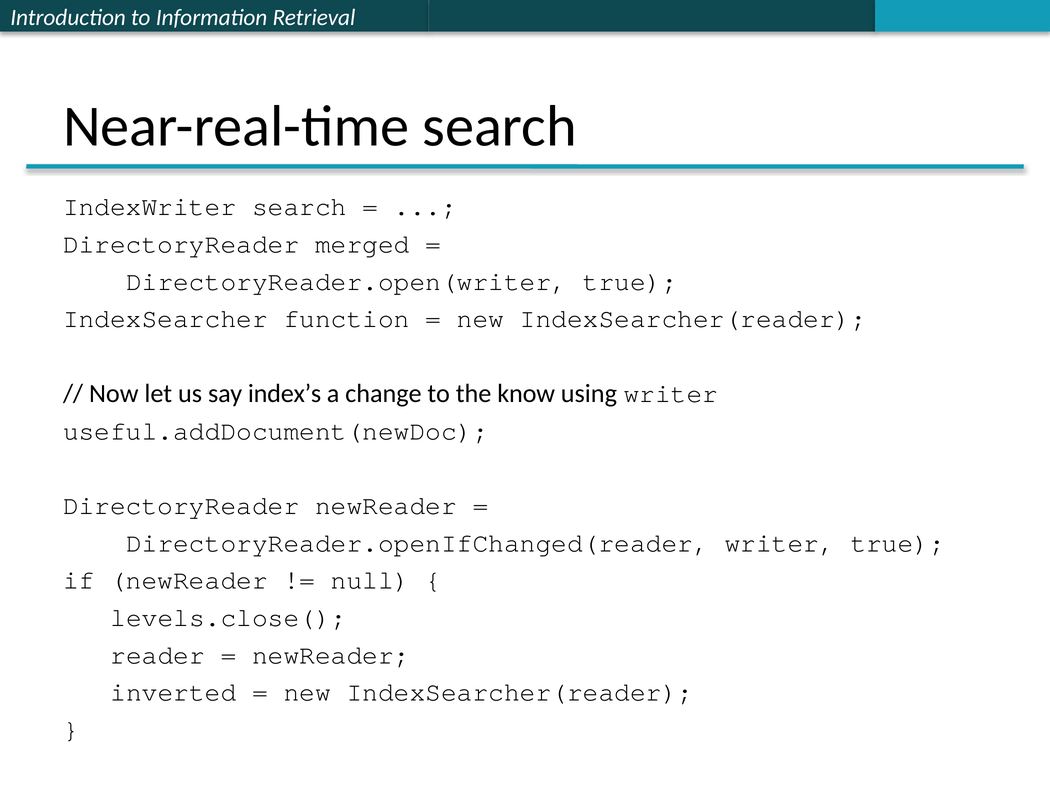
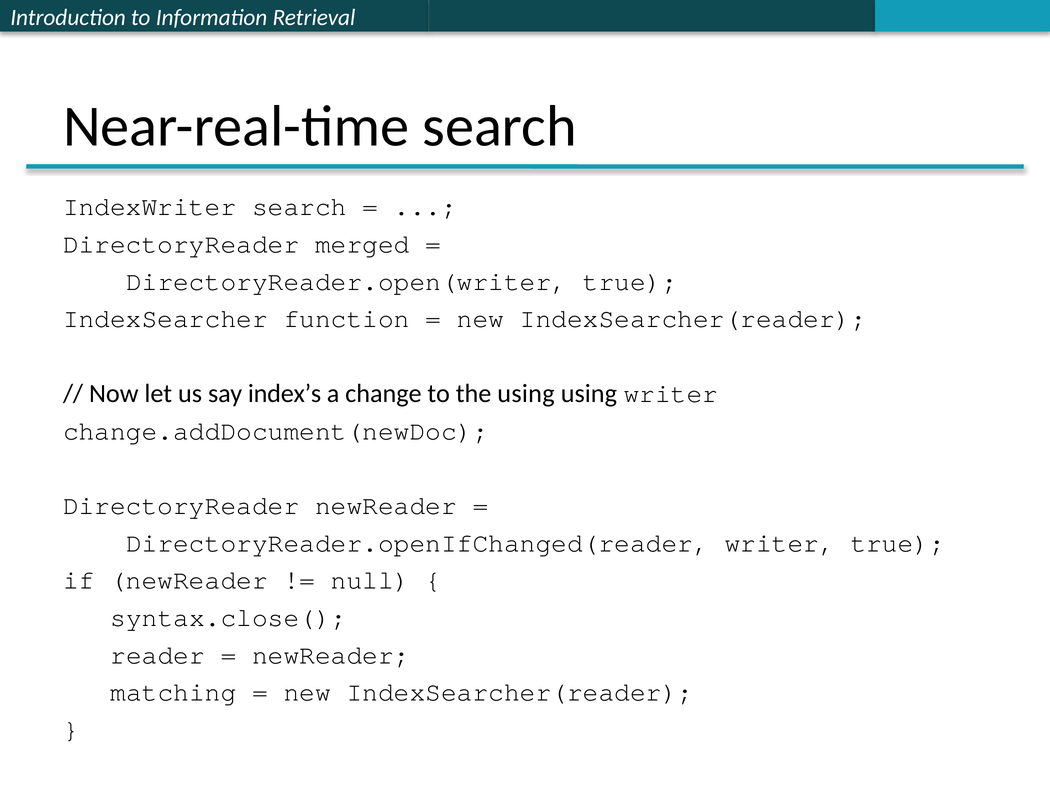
the know: know -> using (526, 393)
useful.addDocument(newDoc: useful.addDocument(newDoc -> change.addDocument(newDoc (276, 431)
levels.close(: levels.close( -> syntax.close( (229, 617)
inverted: inverted -> matching (173, 692)
